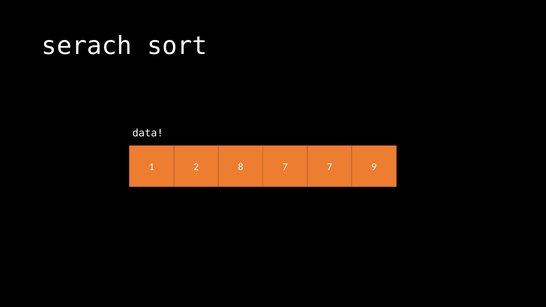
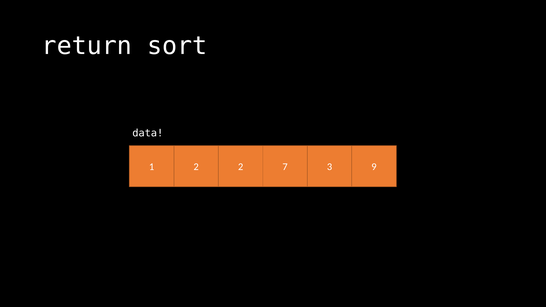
serach: serach -> return (87, 46)
2 8: 8 -> 2 (241, 167)
7 7: 7 -> 3 (330, 167)
